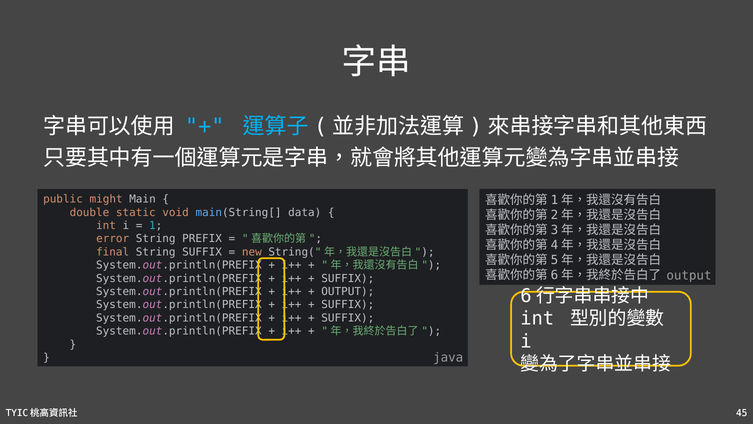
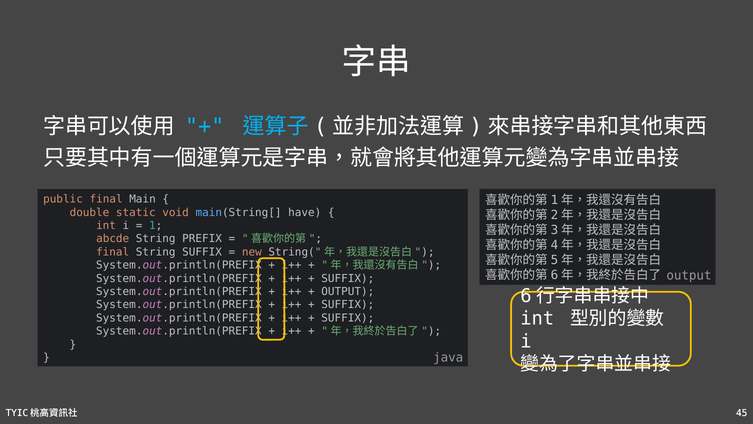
public might: might -> final (106, 199)
data: data -> have (305, 212)
error: error -> abcde (113, 239)
